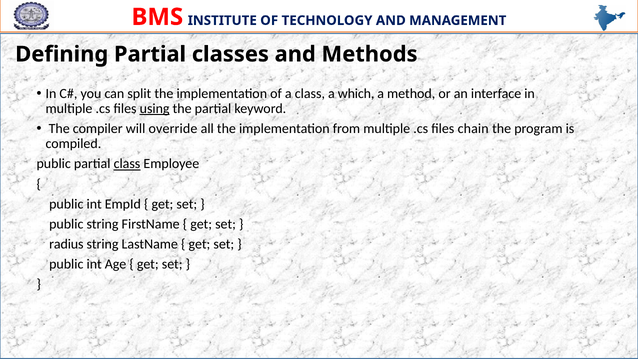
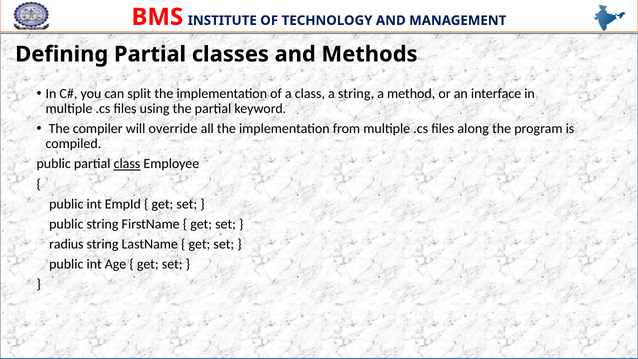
a which: which -> string (356, 94)
using underline: present -> none (155, 109)
chain: chain -> along (473, 129)
